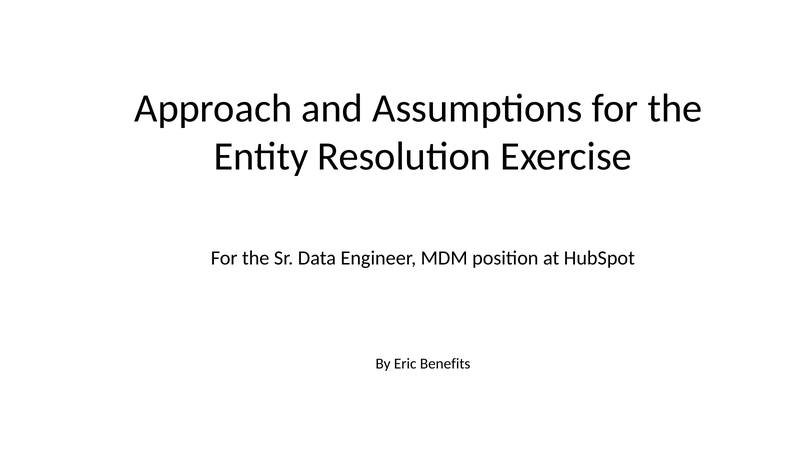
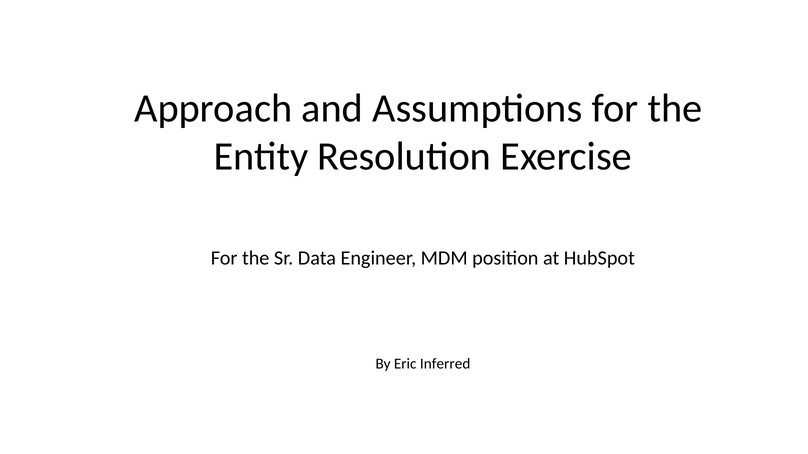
Benefits: Benefits -> Inferred (445, 364)
